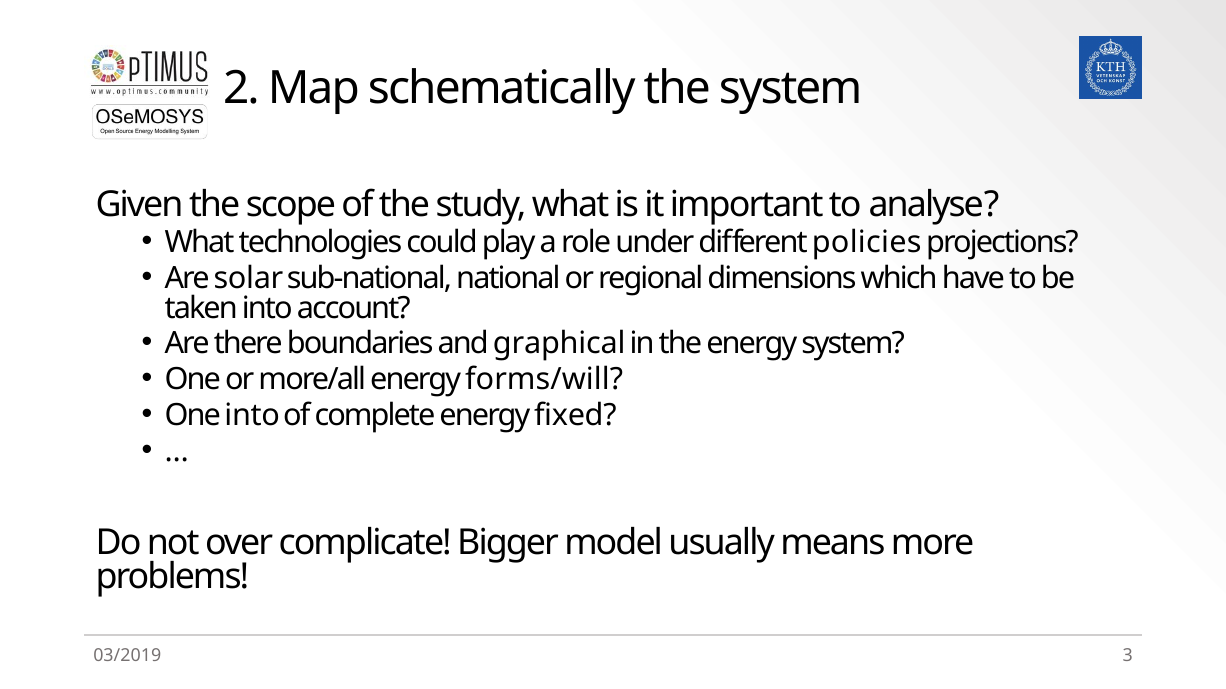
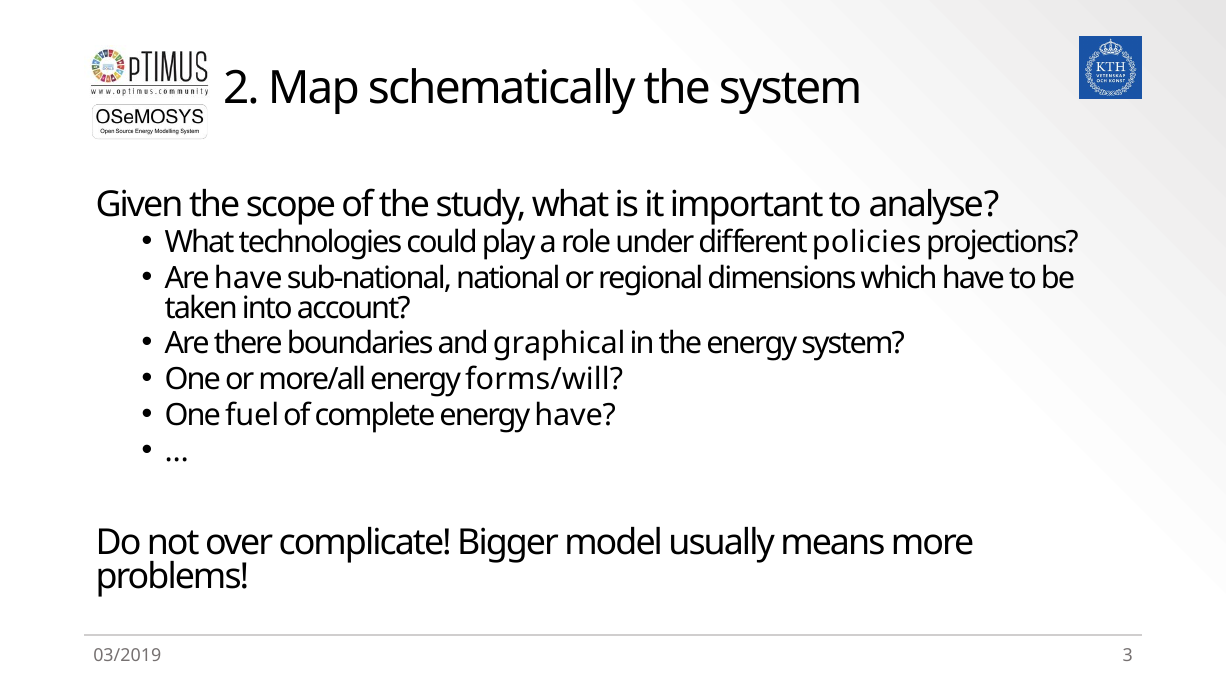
Are solar: solar -> have (248, 279)
One into: into -> fuel (252, 416)
energy fixed: fixed -> have (575, 416)
